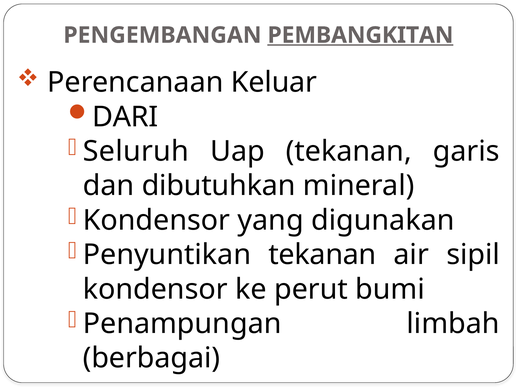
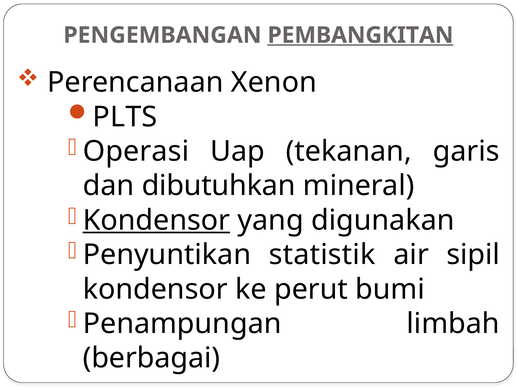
Keluar: Keluar -> Xenon (274, 82)
DARI: DARI -> PLTS (125, 117)
Seluruh: Seluruh -> Operasi (136, 151)
Kondensor underline: none -> present (156, 220)
Penyuntikan tekanan: tekanan -> statistik (322, 255)
